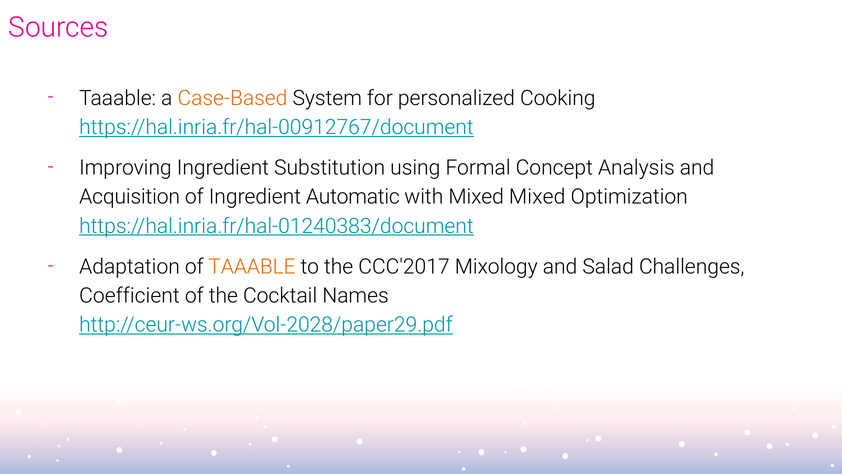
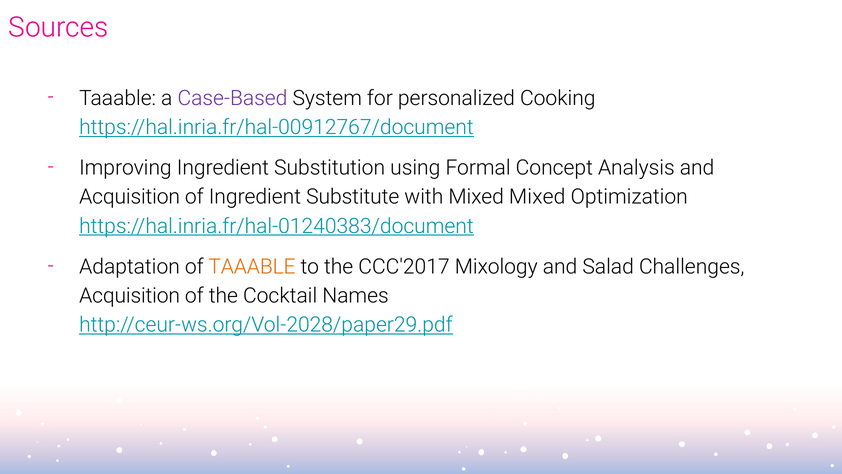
Case-Based colour: orange -> purple (232, 98)
Automatic: Automatic -> Substitute (353, 197)
Coefficient: Coefficient -> Acquisition (130, 296)
